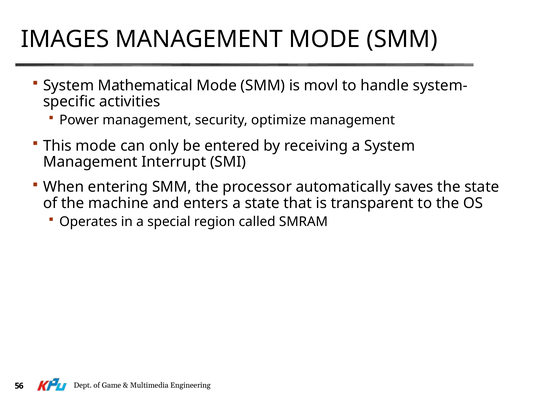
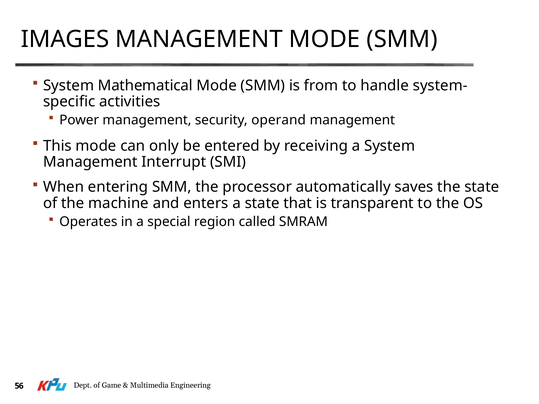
movl: movl -> from (321, 85)
optimize: optimize -> operand (279, 120)
